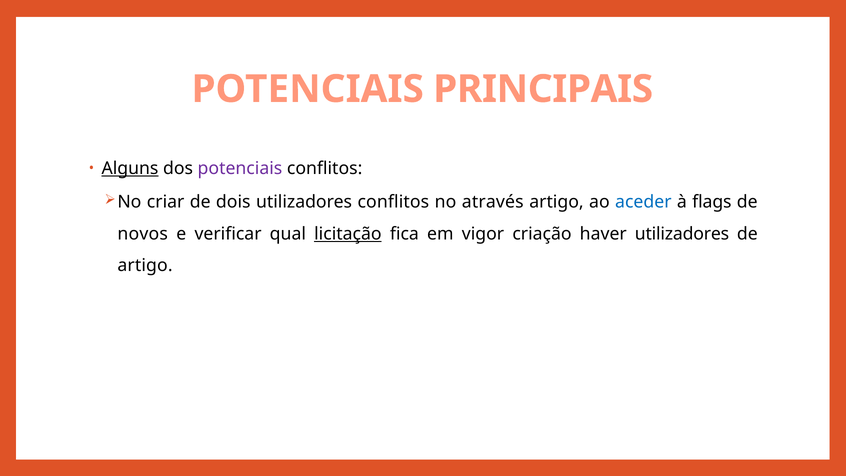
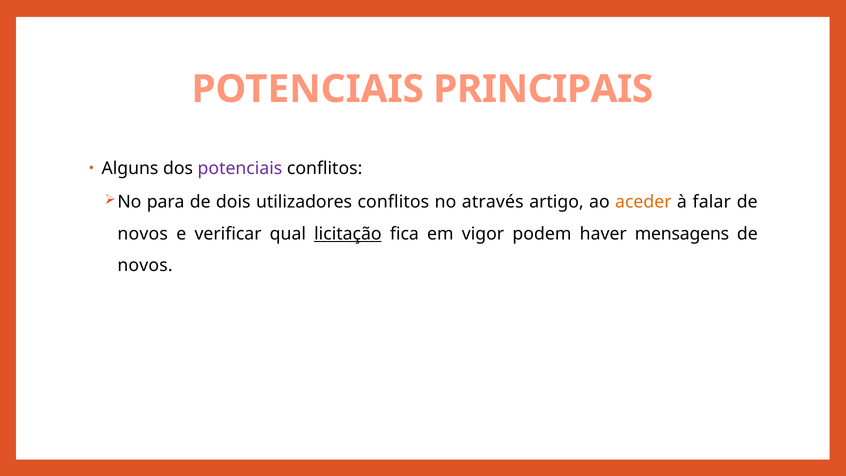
Alguns underline: present -> none (130, 168)
criar: criar -> para (166, 202)
aceder colour: blue -> orange (643, 202)
flags: flags -> falar (712, 202)
criação: criação -> podem (542, 234)
haver utilizadores: utilizadores -> mensagens (682, 234)
artigo: artigo -> novos (145, 265)
